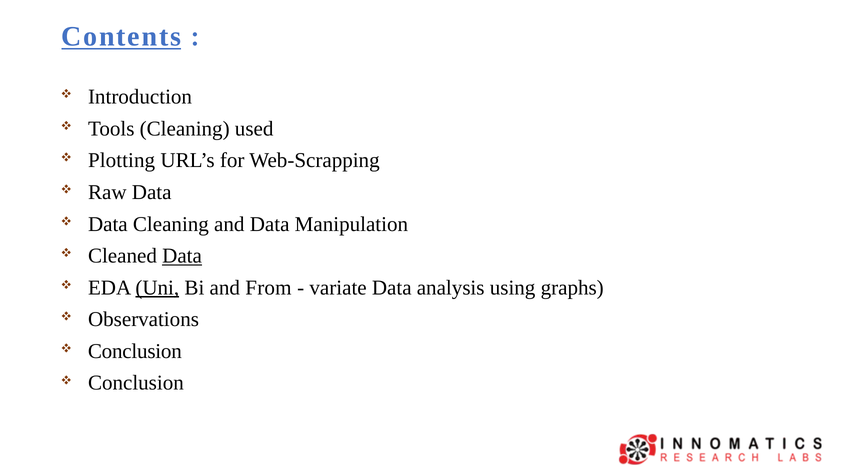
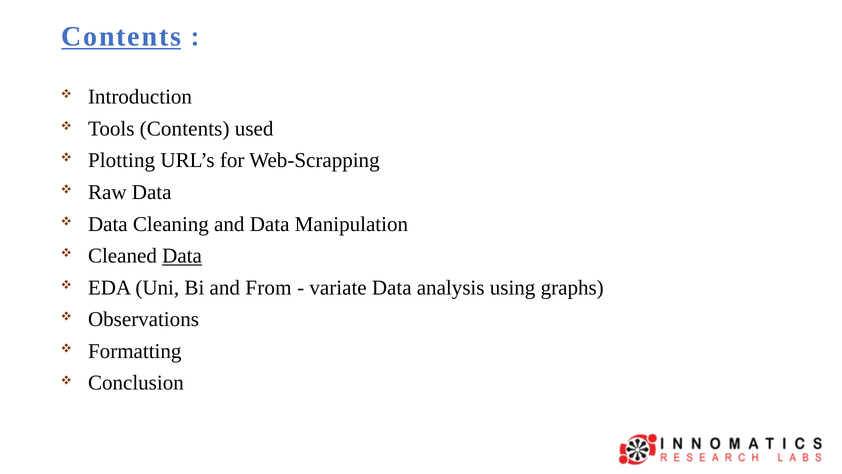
Tools Cleaning: Cleaning -> Contents (185, 129)
Uni underline: present -> none (157, 287)
Conclusion: Conclusion -> Formatting (135, 351)
